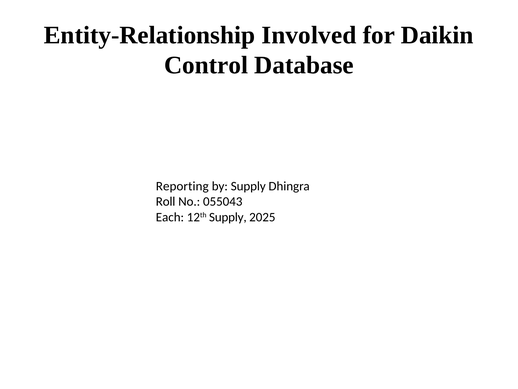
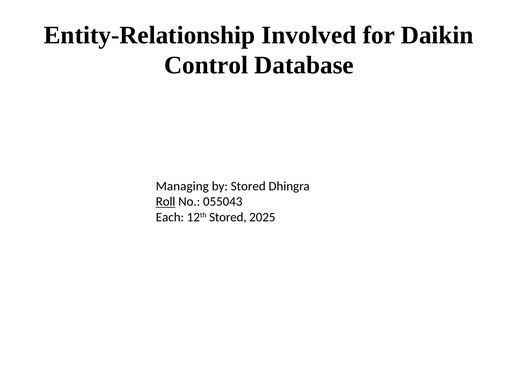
Reporting: Reporting -> Managing (182, 186)
by Supply: Supply -> Stored (248, 186)
Roll underline: none -> present (166, 201)
12th Supply: Supply -> Stored (228, 217)
